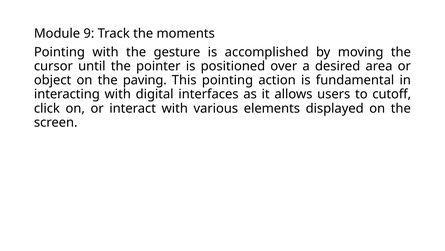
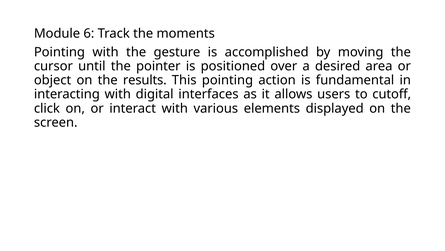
9: 9 -> 6 (89, 33)
paving: paving -> results (145, 80)
